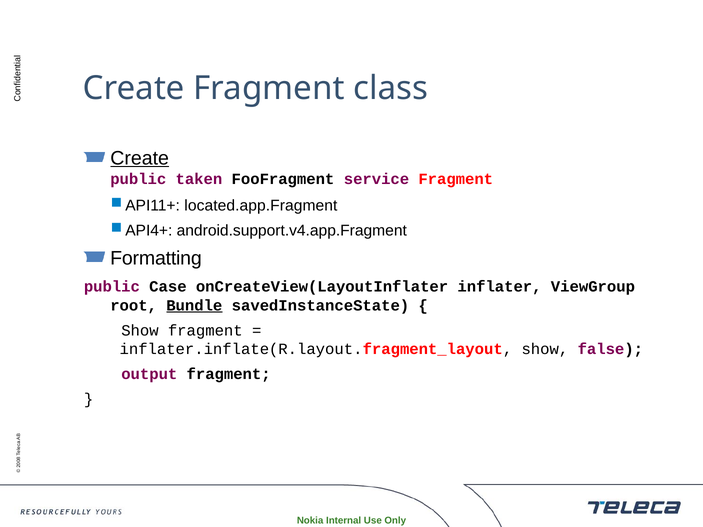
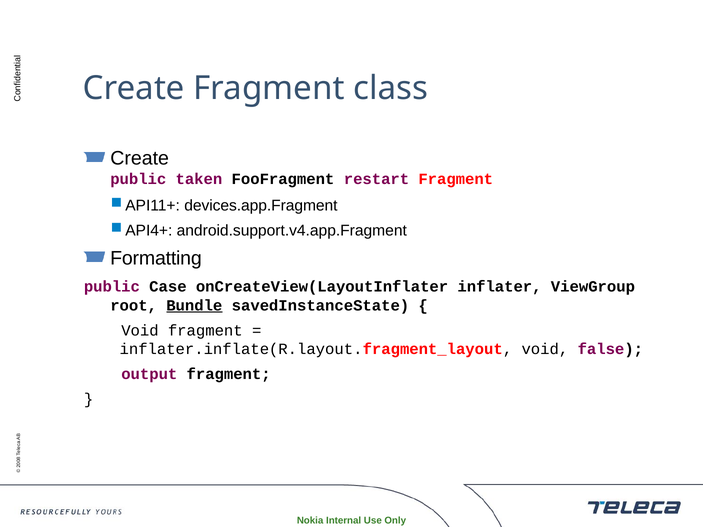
Create underline: present -> none (140, 158)
service: service -> restart (376, 179)
located.app.Fragment: located.app.Fragment -> devices.app.Fragment (261, 206)
Show: Show -> Void (140, 331)
inflater.inflate(R.layout.fragment_layout show: show -> void (545, 349)
